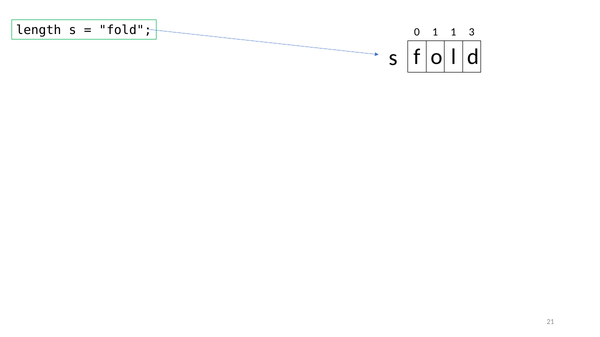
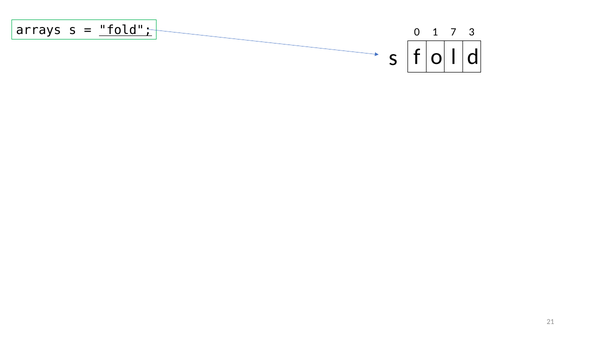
length: length -> arrays (39, 30)
fold underline: none -> present (125, 30)
1 1: 1 -> 7 (453, 32)
